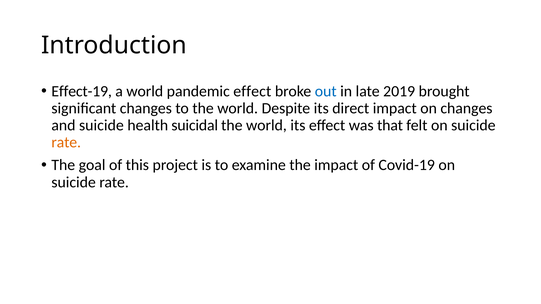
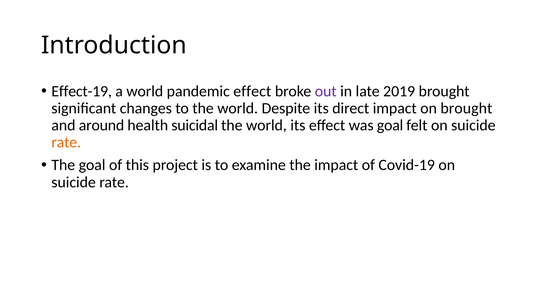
out colour: blue -> purple (326, 91)
on changes: changes -> brought (466, 109)
and suicide: suicide -> around (101, 126)
was that: that -> goal (390, 126)
